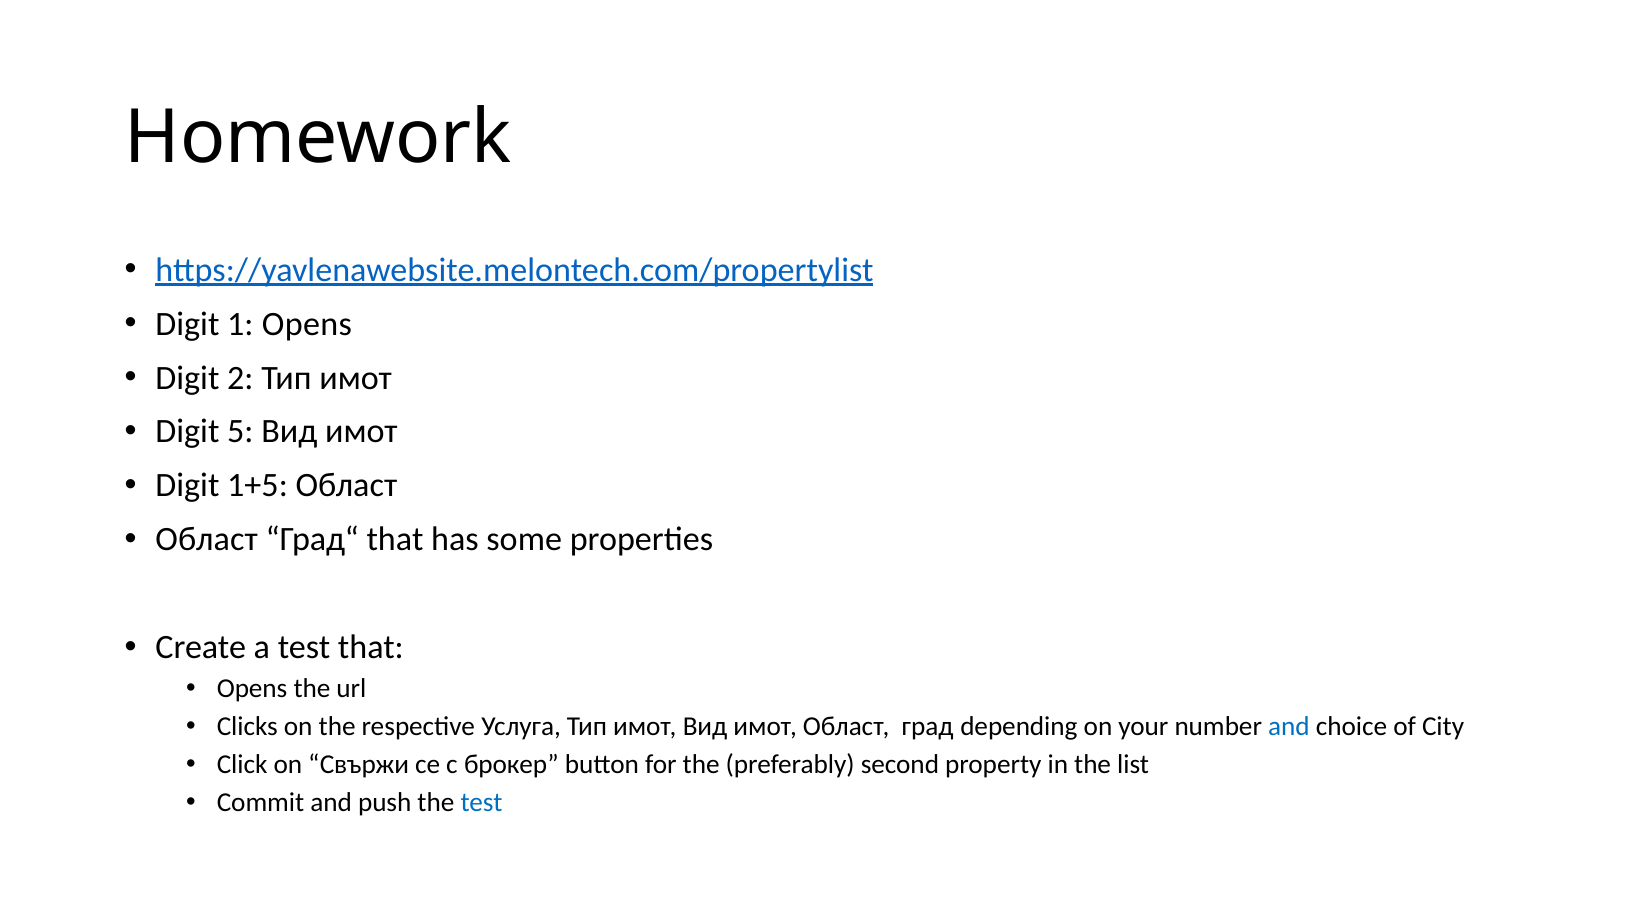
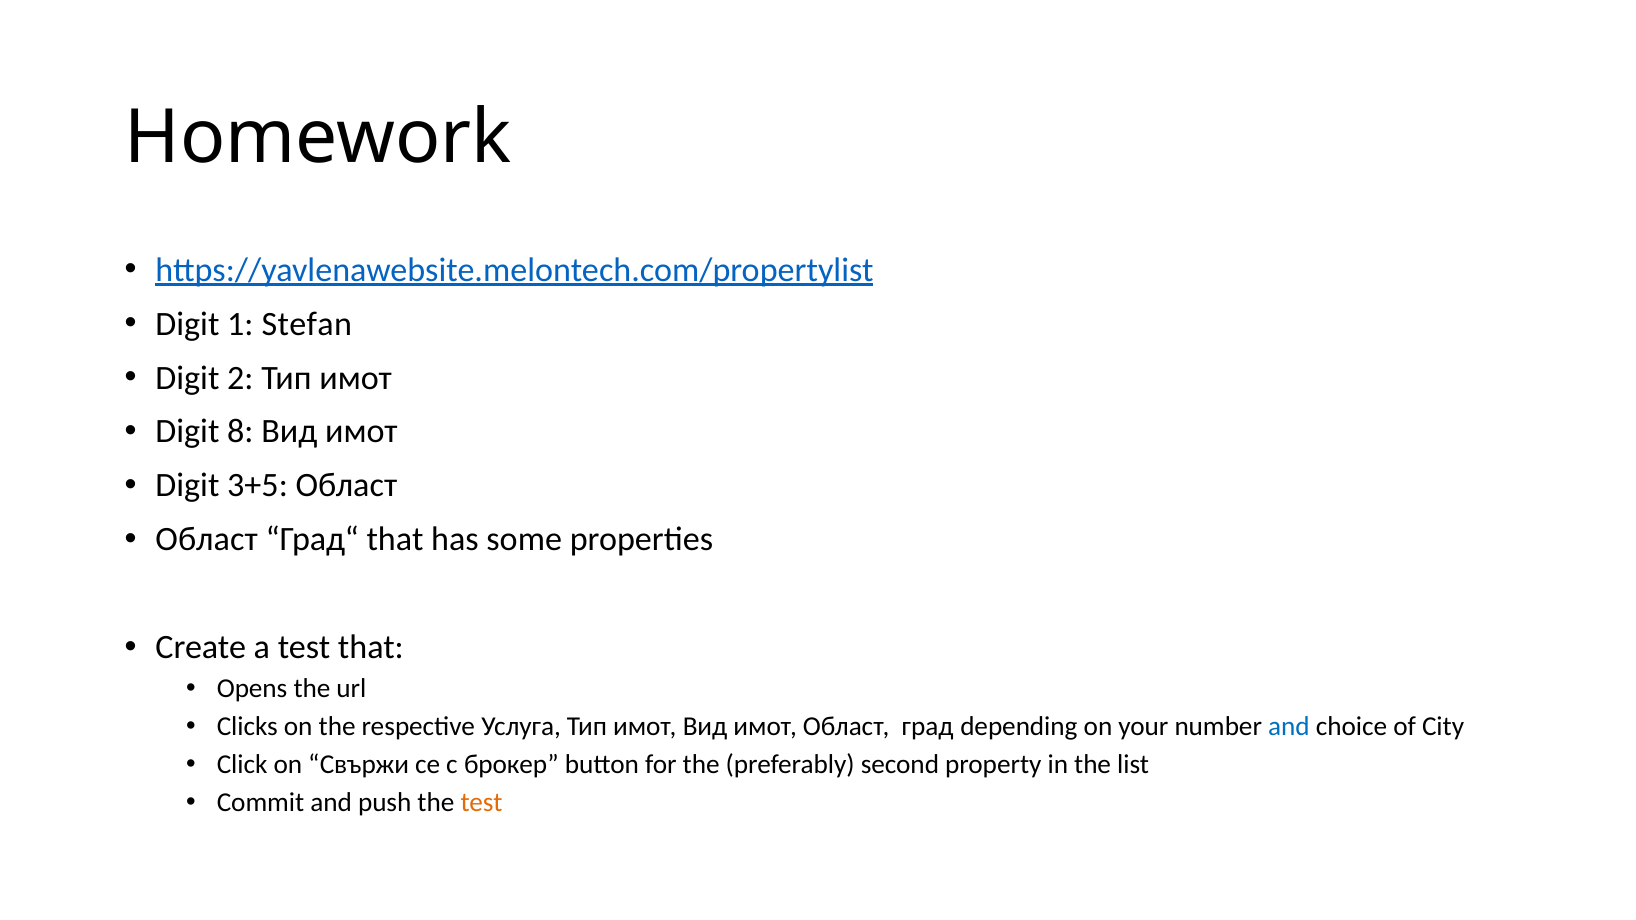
1 Opens: Opens -> Stefan (307, 324)
5: 5 -> 8 (240, 432)
1+5: 1+5 -> 3+5 (257, 486)
test colour: blue -> orange (481, 803)
